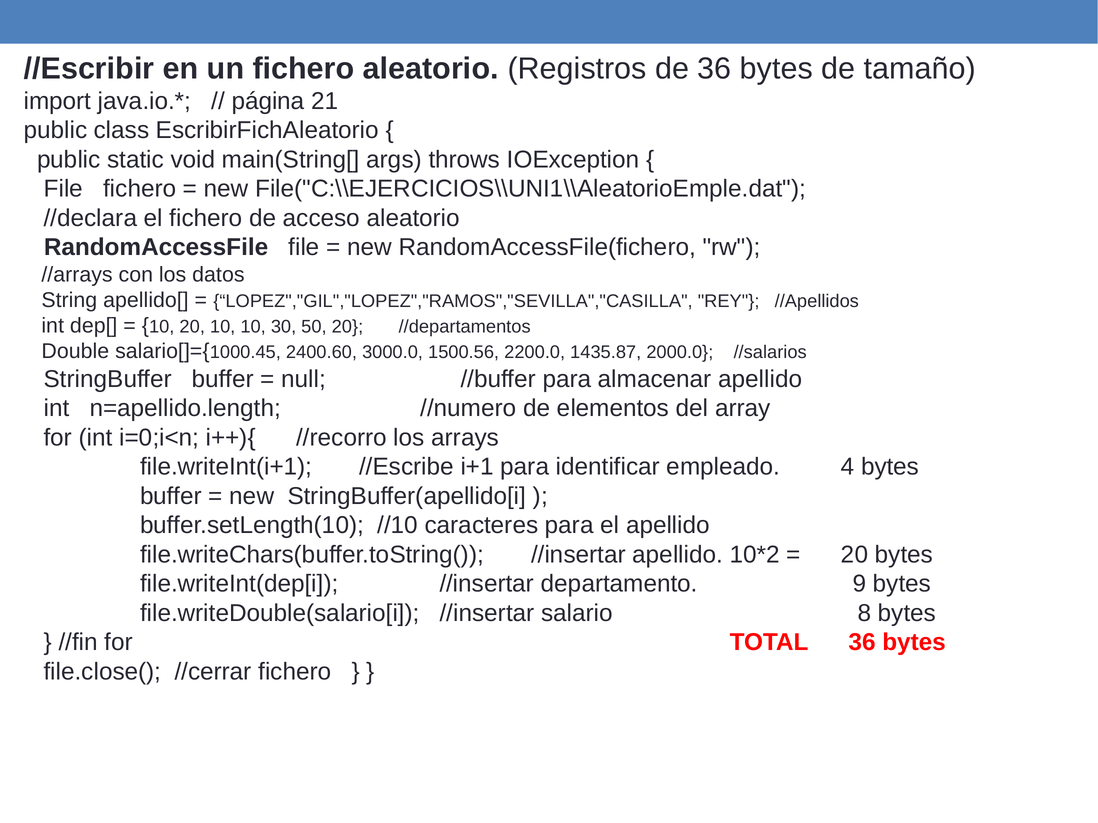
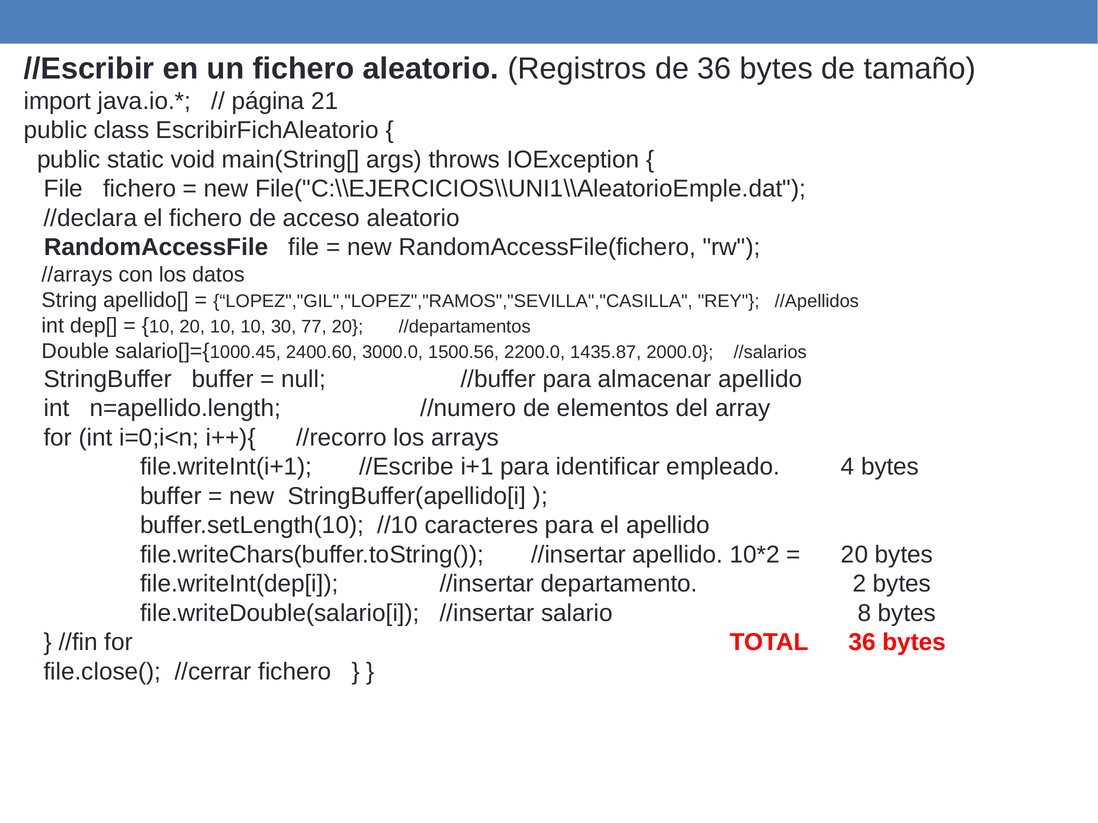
50: 50 -> 77 (314, 327)
9: 9 -> 2 (859, 584)
